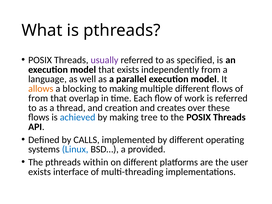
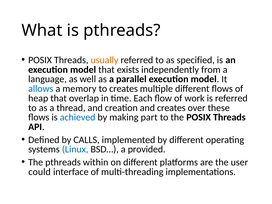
usually colour: purple -> orange (104, 60)
allows colour: orange -> blue (41, 89)
blocking: blocking -> memory (79, 89)
to making: making -> creates (124, 89)
from: from -> heap (38, 98)
tree: tree -> part (149, 117)
exists: exists -> could (40, 172)
